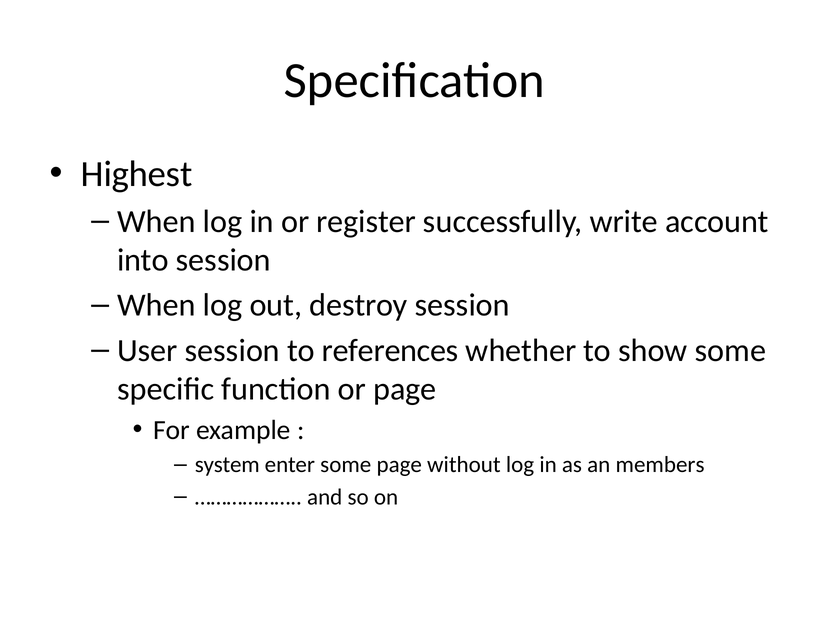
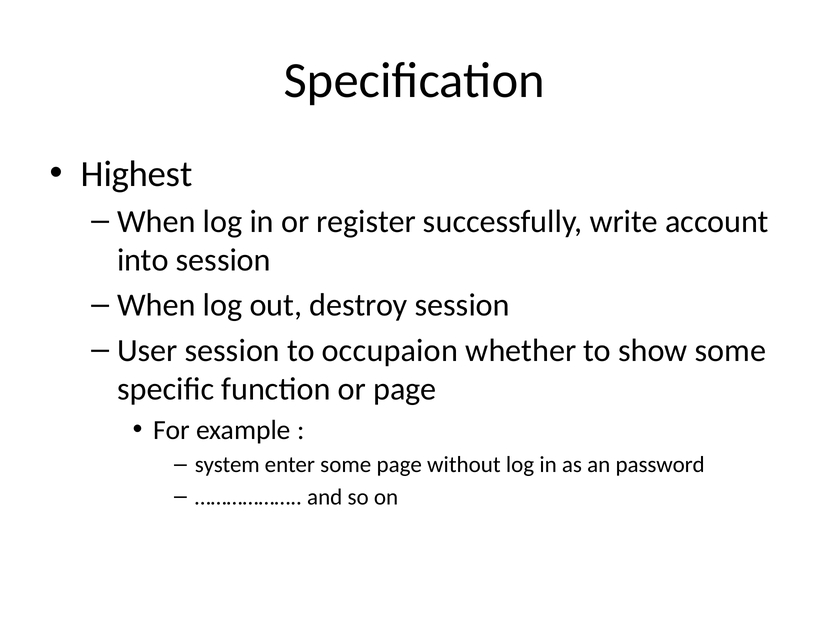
references: references -> occupaion (390, 350)
members: members -> password (660, 465)
